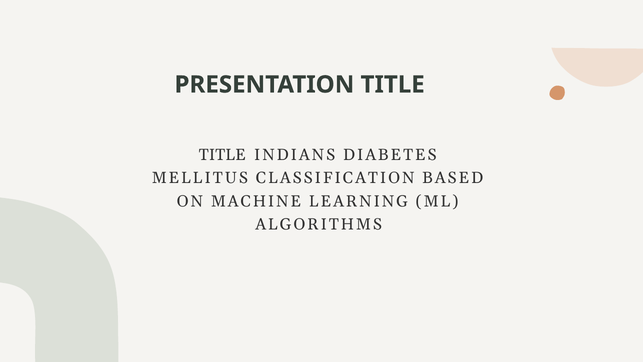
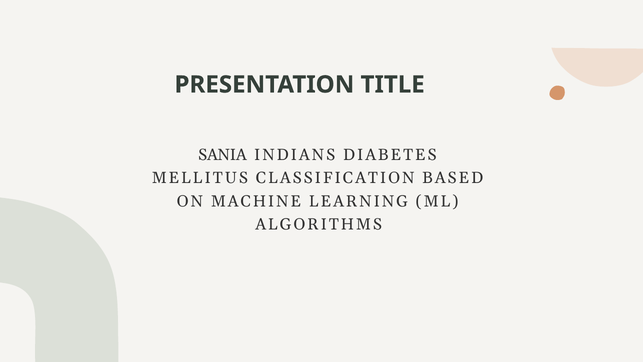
TITLE: TITLE -> SANIA (222, 155)
